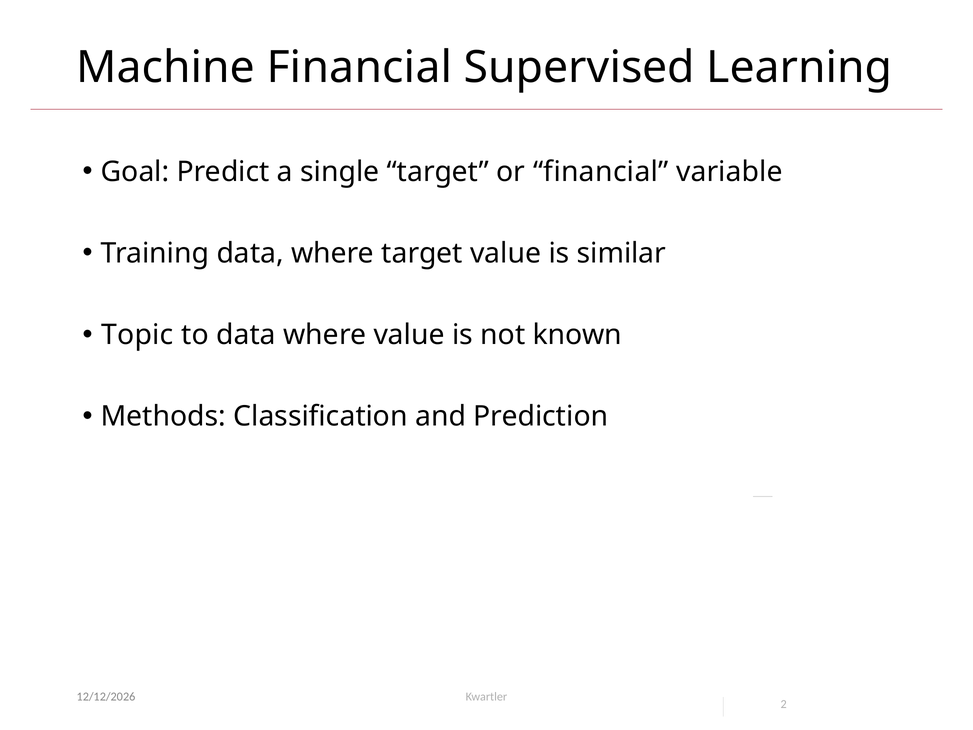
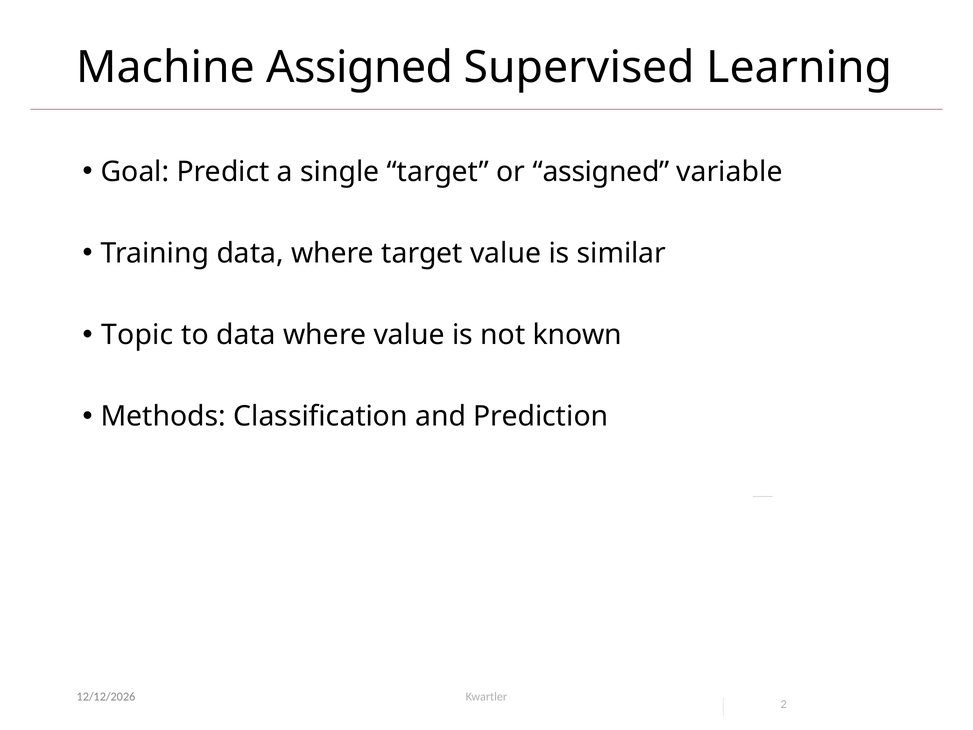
Machine Financial: Financial -> Assigned (360, 67)
or financial: financial -> assigned (601, 172)
